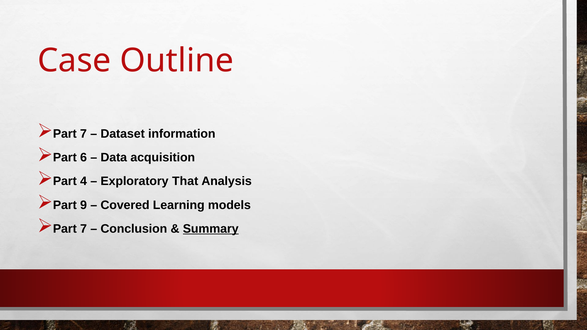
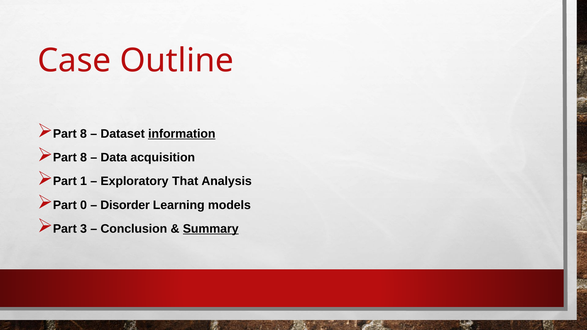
7: 7 -> 8 (83, 134)
information underline: none -> present (182, 134)
6: 6 -> 8 (84, 158)
4: 4 -> 1 (84, 181)
9: 9 -> 0 (84, 205)
Covered: Covered -> Disorder (125, 205)
7: 7 -> 3 (84, 229)
